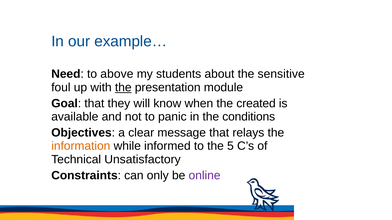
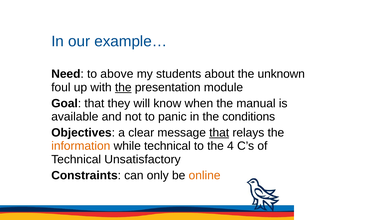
sensitive: sensitive -> unknown (281, 74)
created: created -> manual (256, 104)
that underline: none -> present (219, 133)
while informed: informed -> technical (167, 146)
5: 5 -> 4 (230, 146)
online colour: purple -> orange (205, 176)
